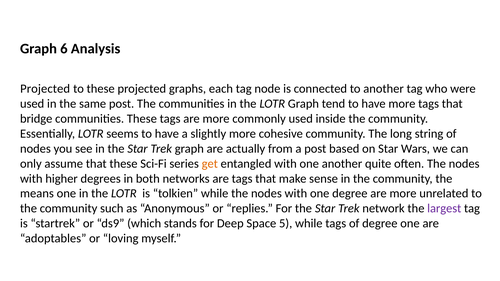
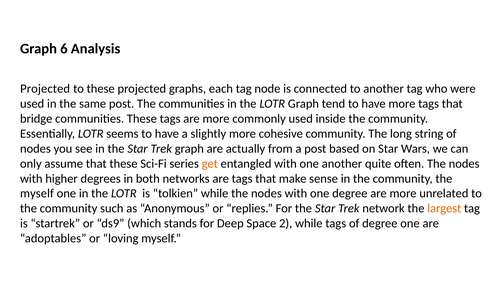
means: means -> myself (37, 194)
largest colour: purple -> orange (444, 209)
5: 5 -> 2 (286, 224)
